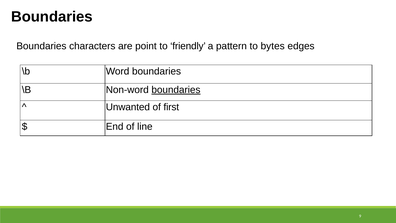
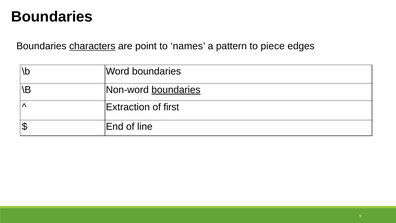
characters underline: none -> present (92, 46)
friendly: friendly -> names (188, 46)
bytes: bytes -> piece (273, 46)
Unwanted: Unwanted -> Extraction (128, 107)
